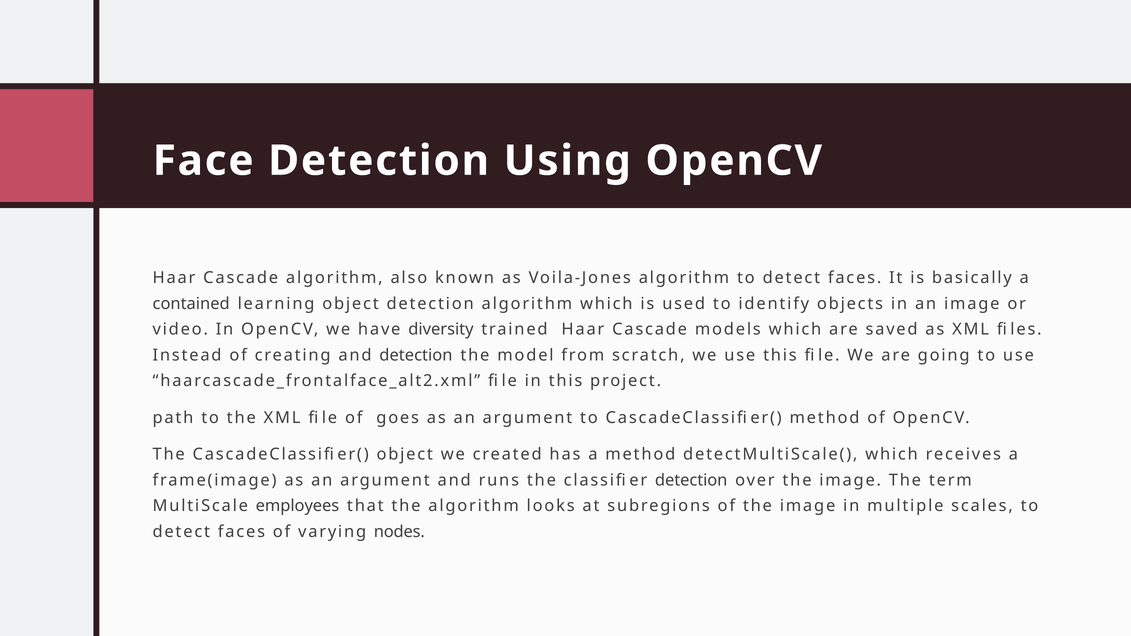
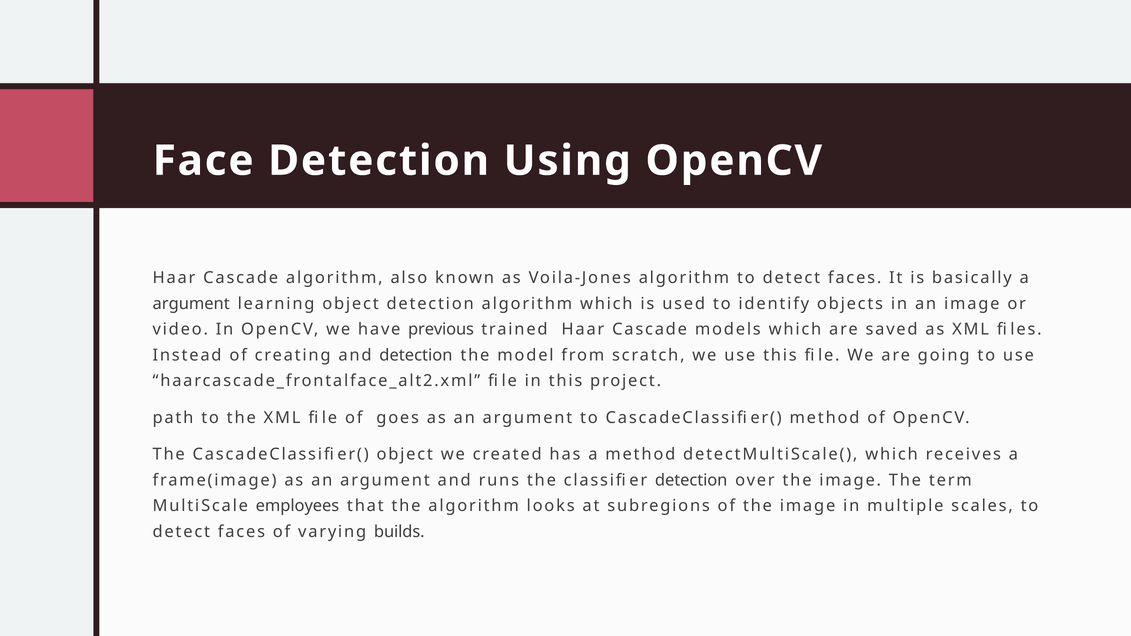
contained: contained -> argument (191, 304)
diversity: diversity -> previous (441, 329)
nodes: nodes -> builds (399, 532)
